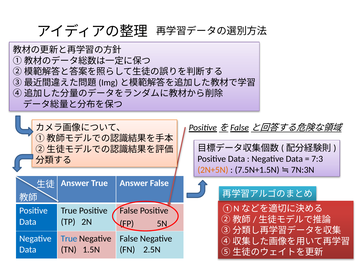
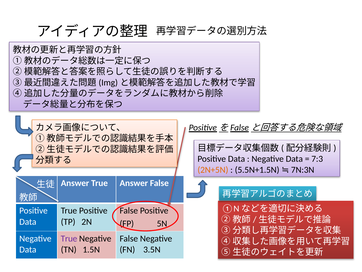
7.5N+1.5N: 7.5N+1.5N -> 5.5N+1.5N (257, 169)
True colour: blue -> purple (69, 238)
2.5N: 2.5N -> 3.5N (152, 249)
